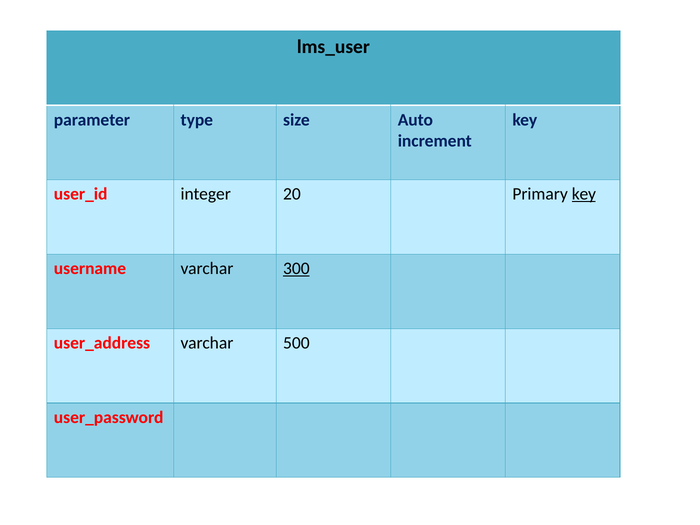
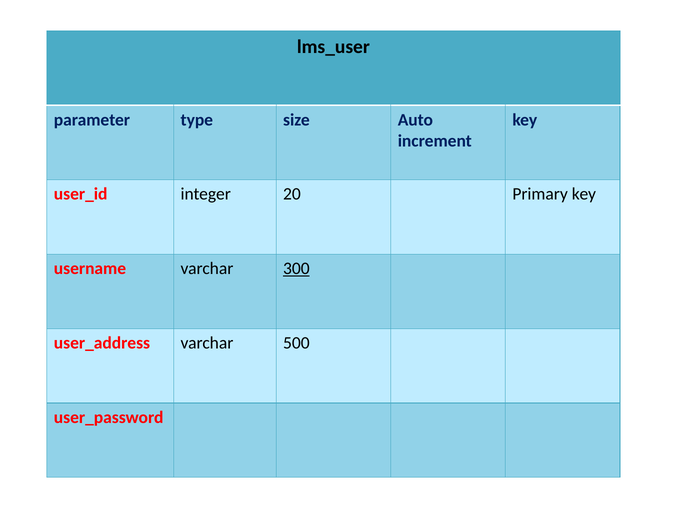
key underline: present -> none (584, 194)
